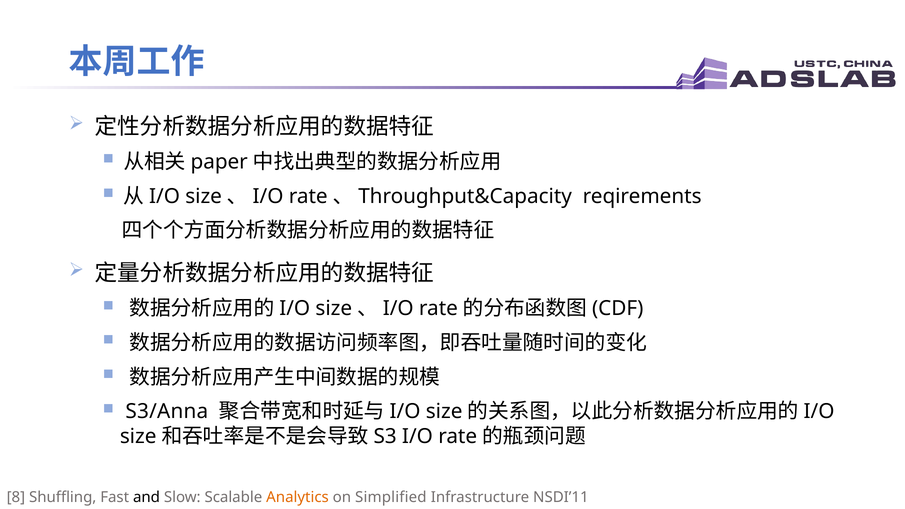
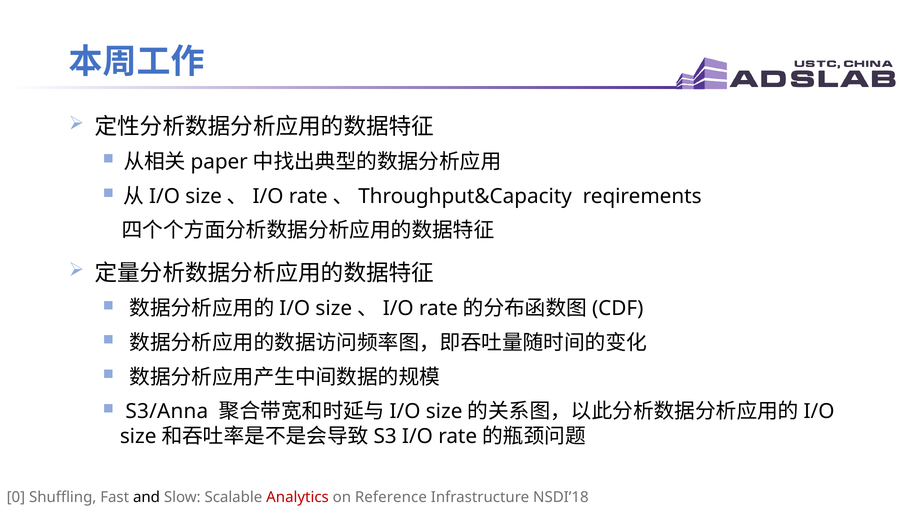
8: 8 -> 0 (16, 497)
Analytics colour: orange -> red (298, 497)
Simplified: Simplified -> Reference (391, 497)
NSDI’11: NSDI’11 -> NSDI’18 (561, 497)
